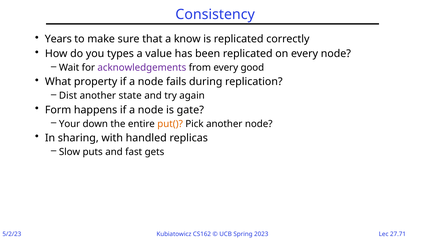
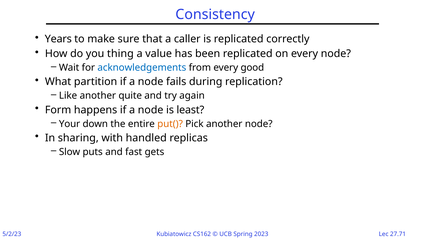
know: know -> caller (187, 39)
types: types -> thing (120, 54)
acknowledgements colour: purple -> blue (142, 68)
property: property -> partition (96, 82)
Dist: Dist -> Like (68, 96)
state: state -> quite (130, 96)
gate: gate -> least (190, 110)
